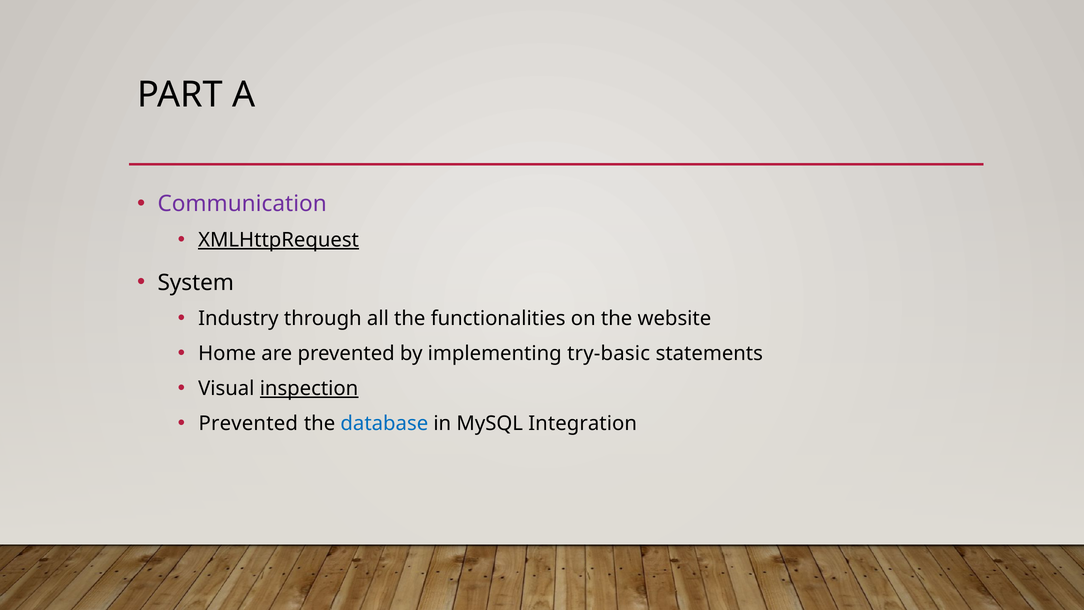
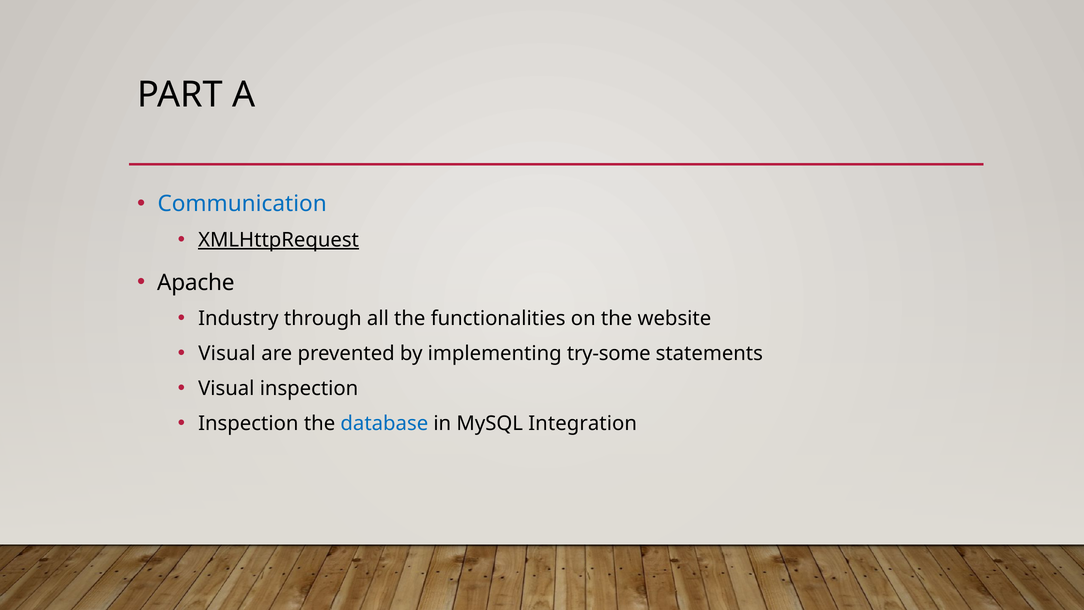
Communication colour: purple -> blue (242, 204)
System: System -> Apache (196, 283)
Home: Home -> Visual (227, 354)
try-basic: try-basic -> try-some (609, 354)
inspection underline: present -> none (309, 388)
Prevented: Prevented -> Inspection (248, 423)
